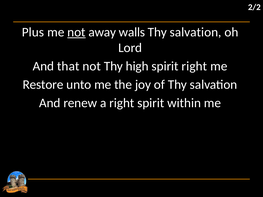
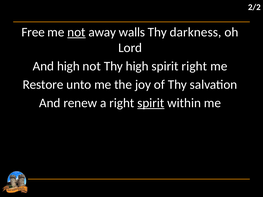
Plus: Plus -> Free (33, 32)
salvation: salvation -> darkness (196, 32)
And that: that -> high (68, 66)
spirit underline: none -> present (151, 103)
